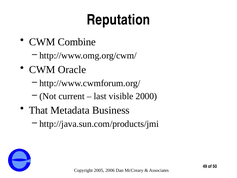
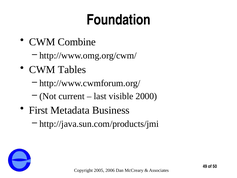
Reputation: Reputation -> Foundation (119, 20)
Oracle: Oracle -> Tables (72, 69)
That: That -> First (38, 110)
